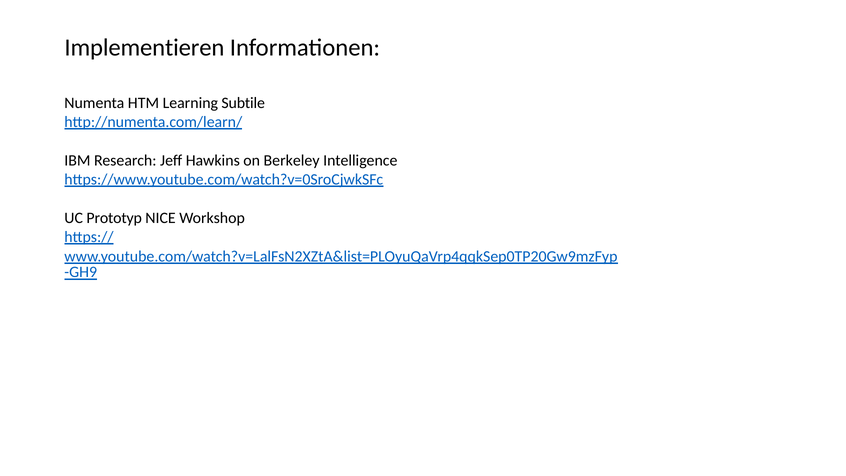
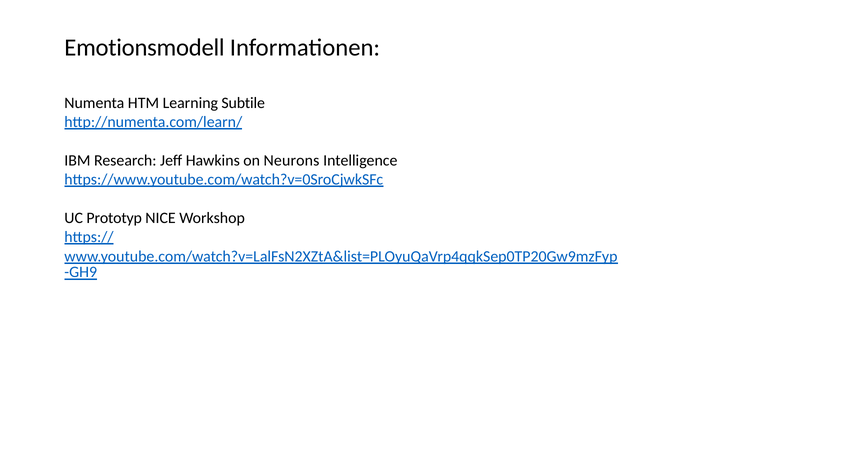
Implementieren: Implementieren -> Emotionsmodell (144, 48)
Berkeley: Berkeley -> Neurons (292, 160)
